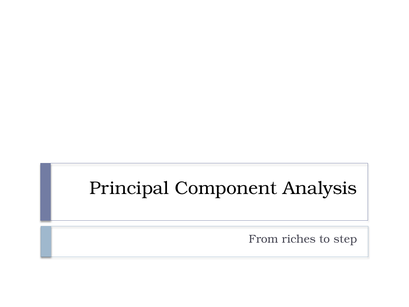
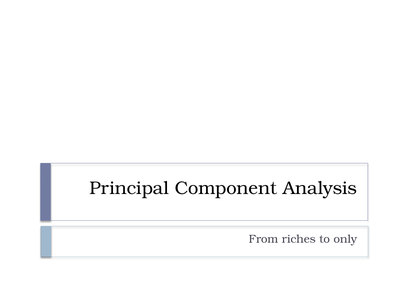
step: step -> only (345, 239)
